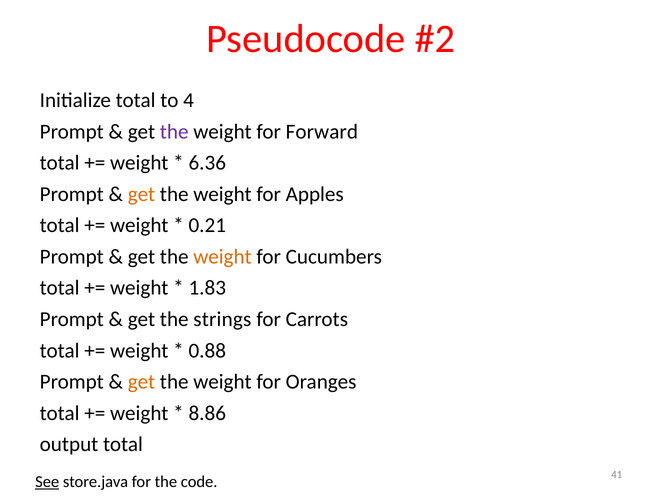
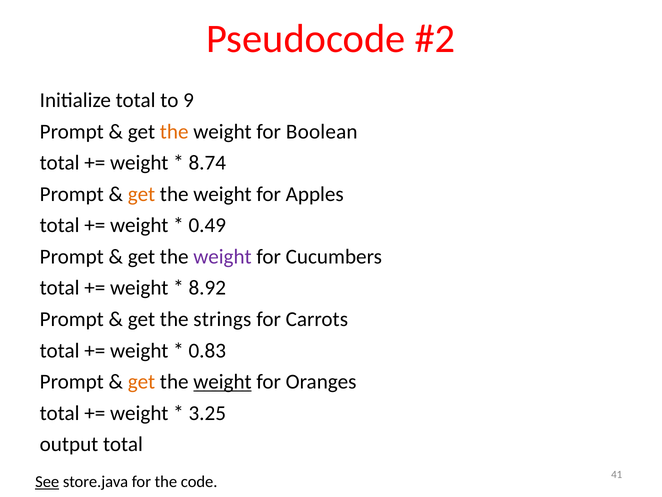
4: 4 -> 9 (189, 100)
the colour: purple -> orange (174, 131)
Forward: Forward -> Boolean (322, 131)
6.36: 6.36 -> 8.74 (207, 163)
0.21: 0.21 -> 0.49 (207, 225)
weight colour: orange -> purple (222, 256)
1.83: 1.83 -> 8.92 (207, 288)
0.88: 0.88 -> 0.83 (207, 350)
weight underline: none -> present (222, 381)
8.86: 8.86 -> 3.25 (207, 413)
